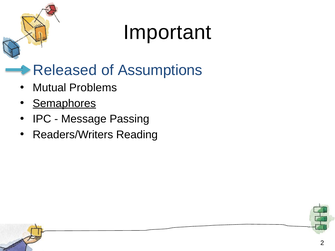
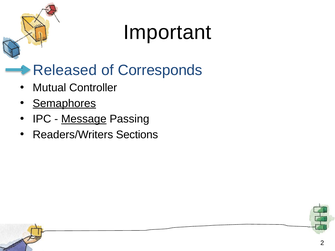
Assumptions: Assumptions -> Corresponds (160, 70)
Problems: Problems -> Controller (93, 88)
Message underline: none -> present (84, 119)
Reading: Reading -> Sections (137, 135)
